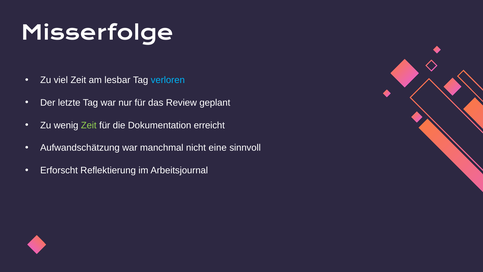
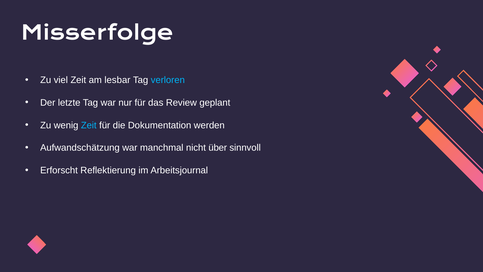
Zeit colour: light green -> light blue (89, 125)
erreicht: erreicht -> werden (209, 125)
eine: eine -> über (218, 148)
